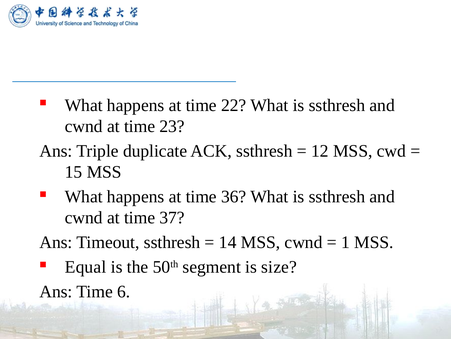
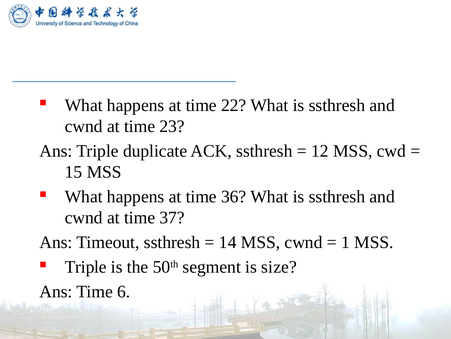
Equal: Equal -> Triple (86, 266)
